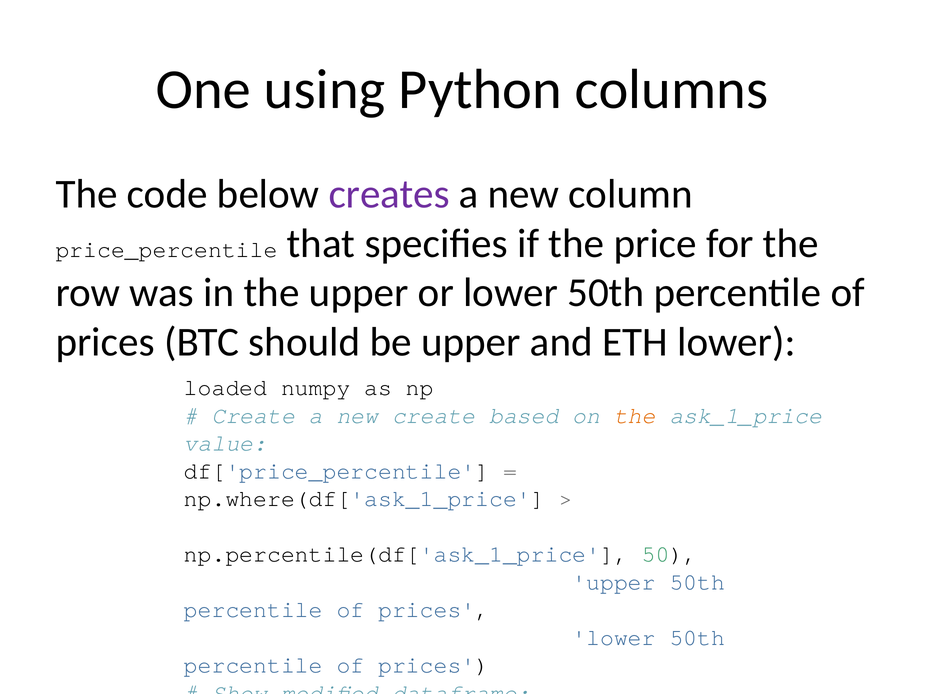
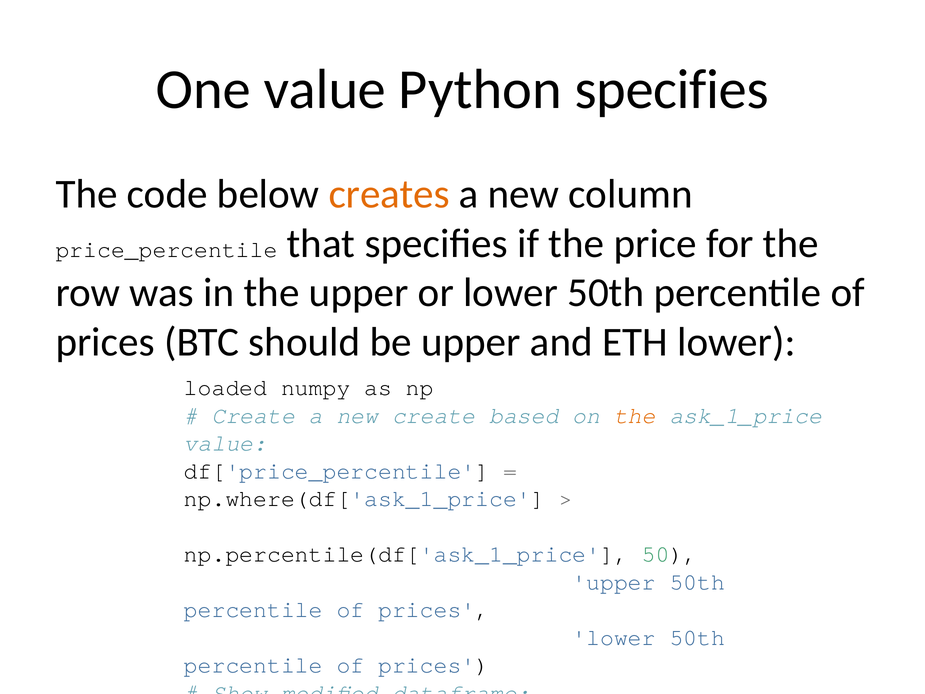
One using: using -> value (325, 90)
Python columns: columns -> specifies (672, 90)
creates colour: purple -> orange (389, 194)
